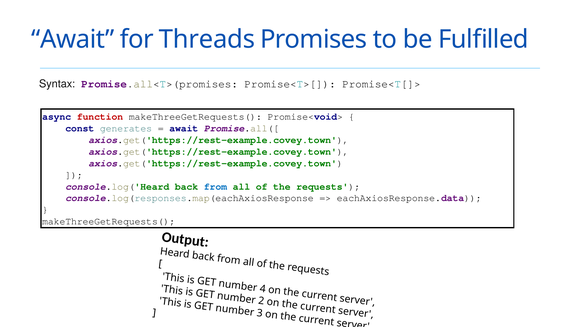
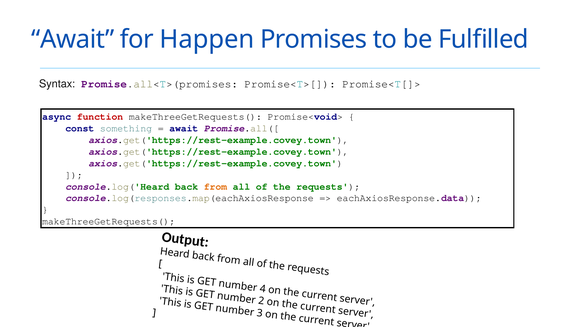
Threads: Threads -> Happen (207, 39)
generates: generates -> something (126, 128)
from colour: blue -> orange (215, 186)
